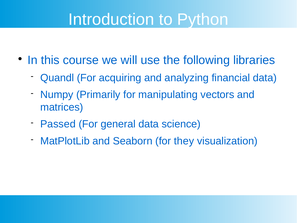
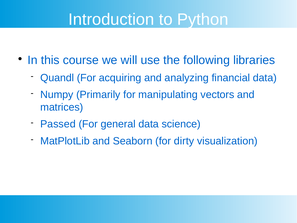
they: they -> dirty (184, 141)
